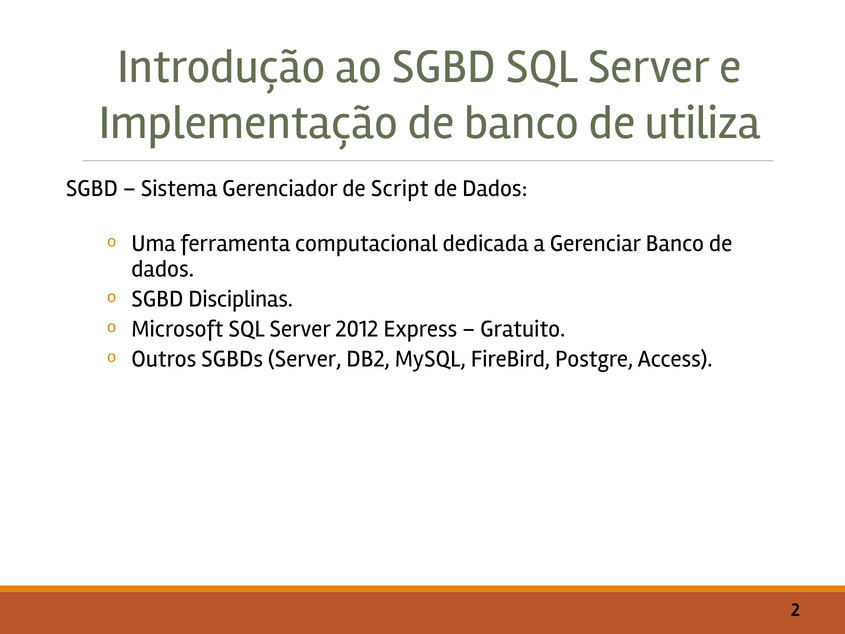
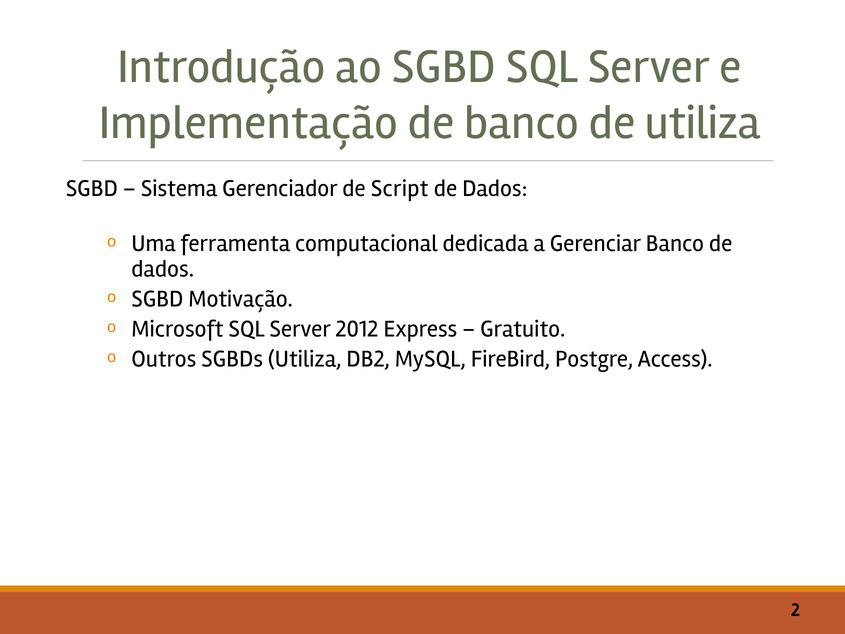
Disciplinas: Disciplinas -> Motivação (241, 299)
SGBDs Server: Server -> Utiliza (305, 359)
